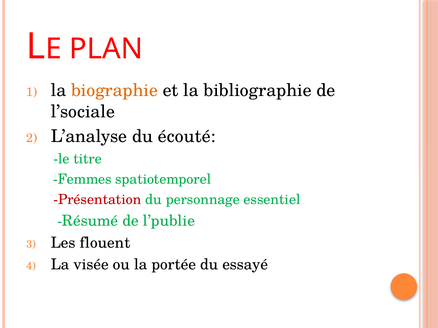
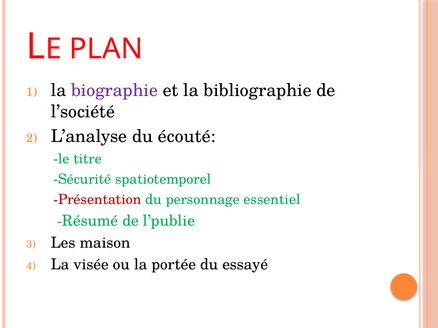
biographie colour: orange -> purple (115, 91)
l’sociale: l’sociale -> l’société (83, 112)
Femmes: Femmes -> Sécurité (82, 179)
flouent: flouent -> maison (105, 243)
